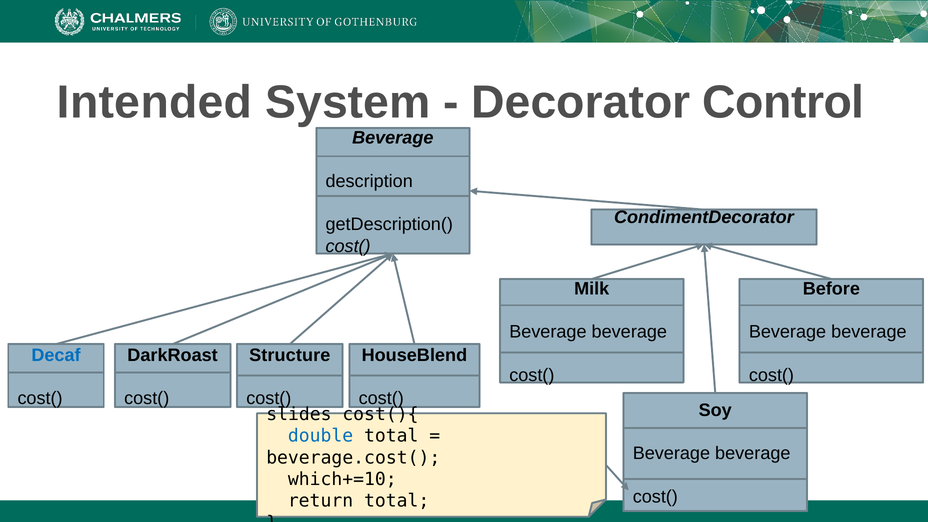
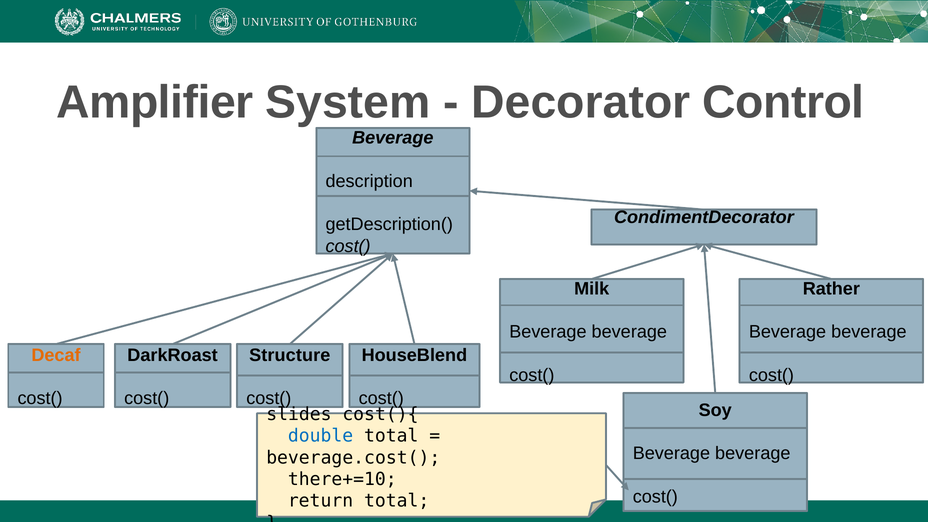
Intended: Intended -> Amplifier (155, 102)
Before: Before -> Rather (831, 289)
Decaf colour: blue -> orange (56, 355)
which+=10: which+=10 -> there+=10 (342, 479)
